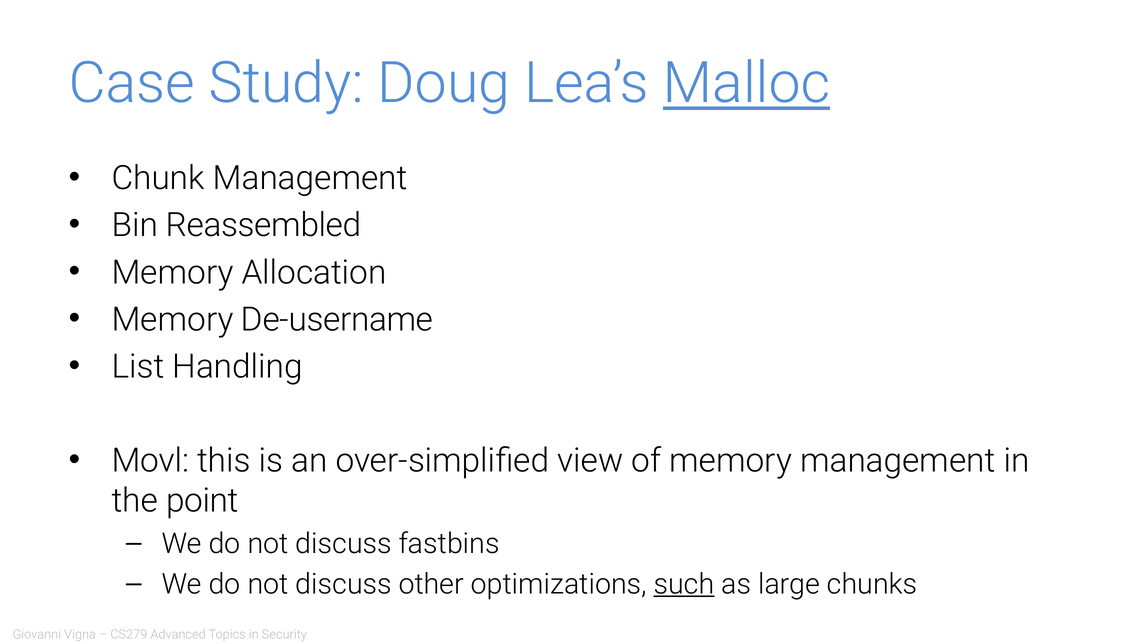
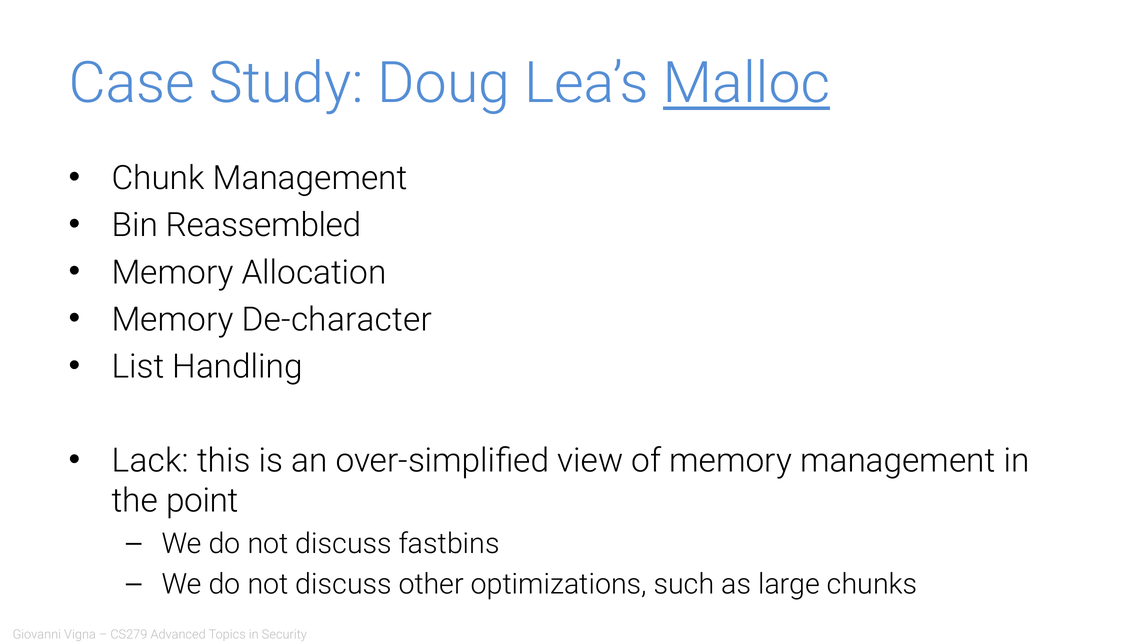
De-username: De-username -> De-character (337, 320)
Movl: Movl -> Lack (150, 461)
such underline: present -> none (684, 584)
